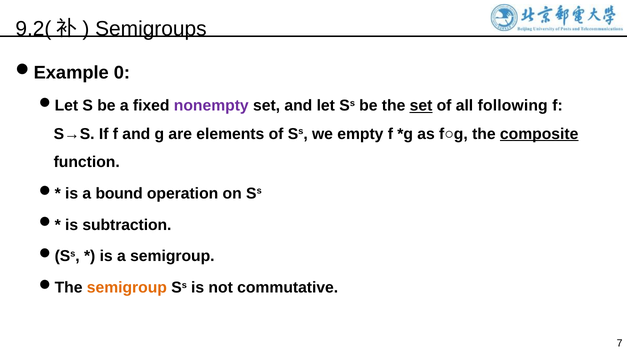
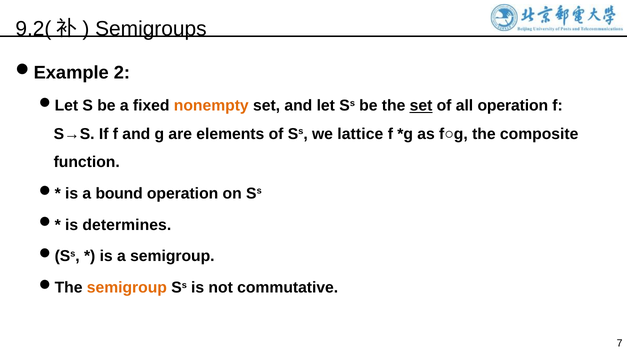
0: 0 -> 2 (122, 73)
nonempty colour: purple -> orange (211, 106)
all following: following -> operation (513, 106)
empty: empty -> lattice (360, 134)
composite underline: present -> none (539, 134)
subtraction: subtraction -> determines (127, 225)
